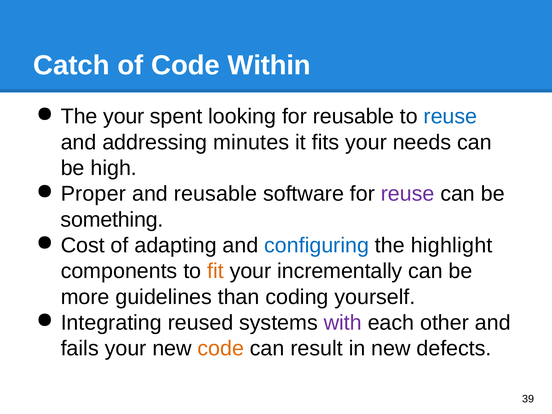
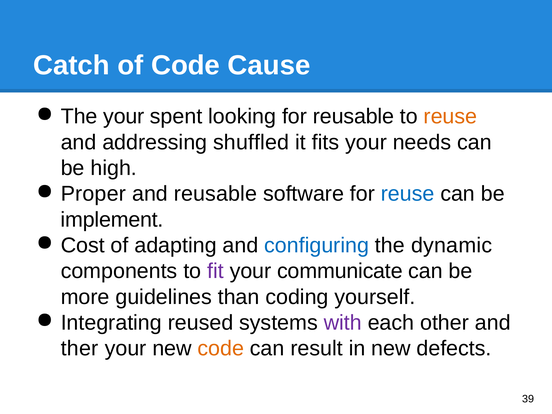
Within: Within -> Cause (269, 65)
reuse colour: blue -> orange (450, 117)
minutes: minutes -> shuffled (251, 142)
reuse colour: purple -> blue (408, 194)
something: something -> implement (112, 220)
highlight: highlight -> dynamic (452, 245)
fit colour: orange -> purple (215, 271)
incrementally: incrementally -> communicate (340, 271)
fails: fails -> ther (80, 348)
